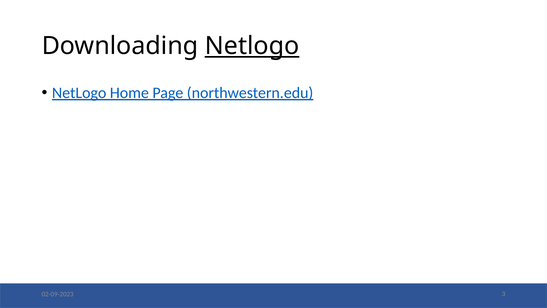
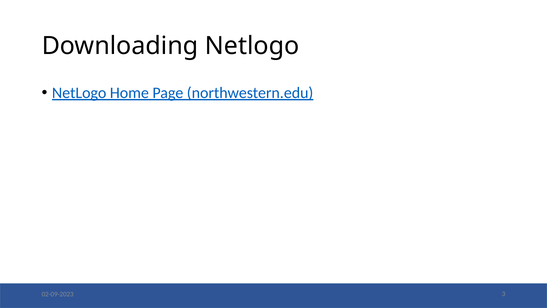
Netlogo underline: present -> none (252, 46)
